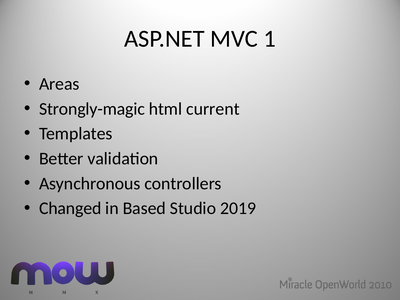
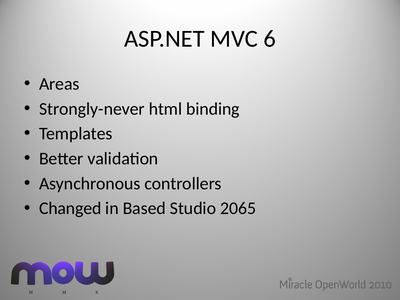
1: 1 -> 6 (270, 39)
Strongly-magic: Strongly-magic -> Strongly-never (92, 109)
current: current -> binding (213, 109)
2019: 2019 -> 2065 (238, 208)
